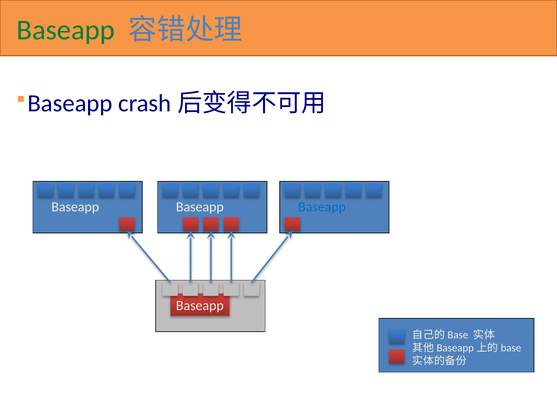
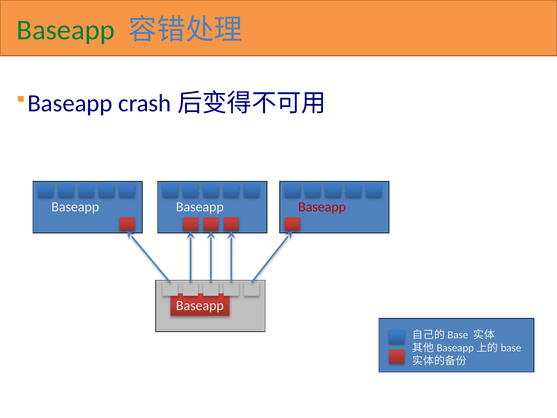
Baseapp colour: blue -> red (322, 207)
